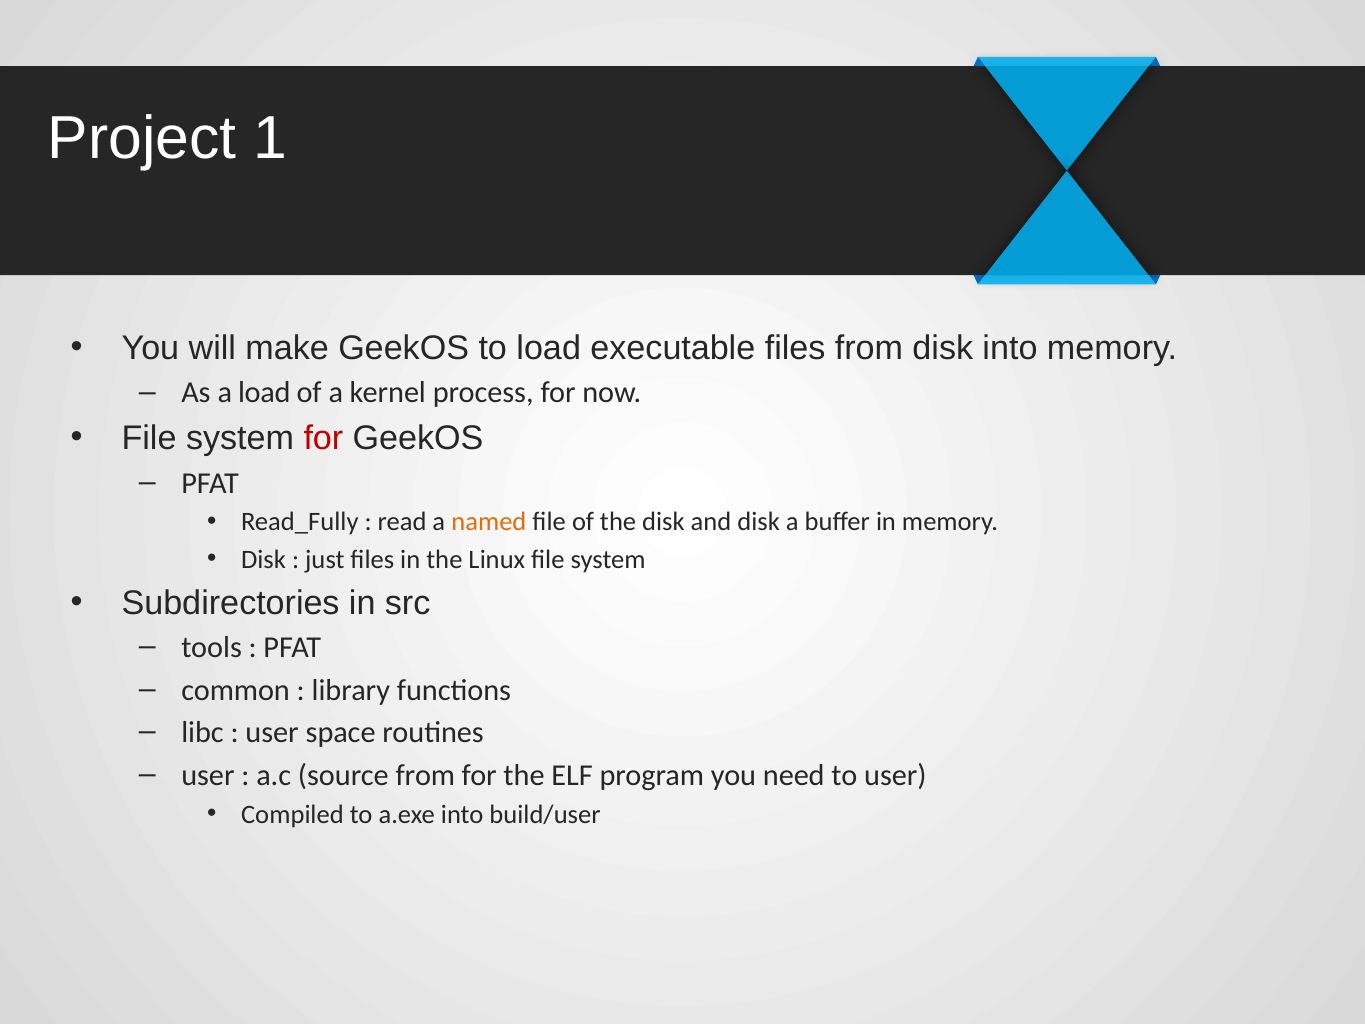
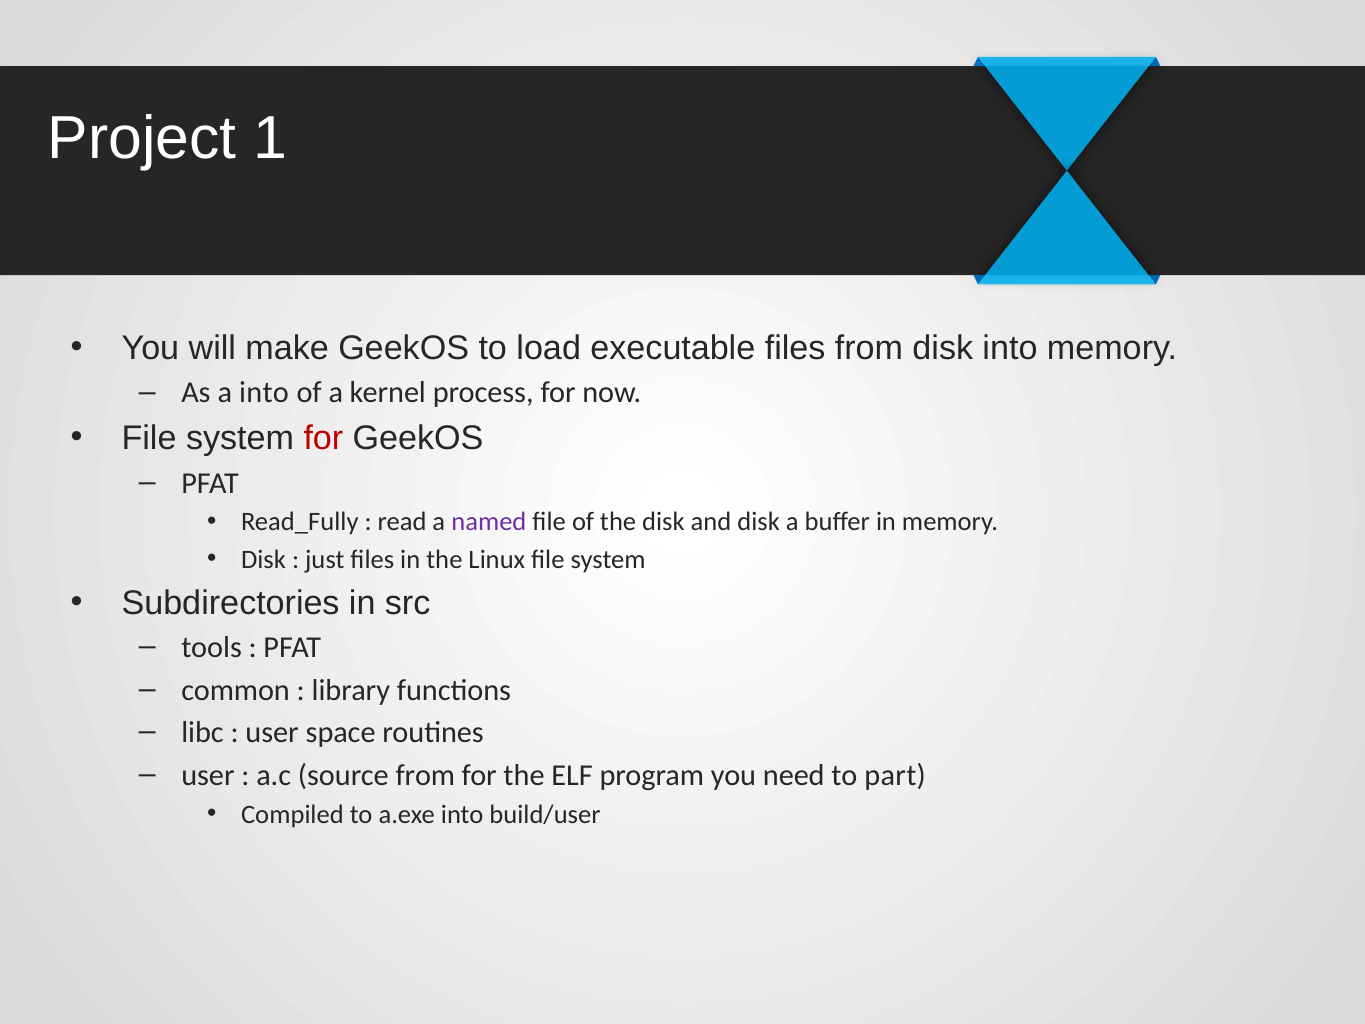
a load: load -> into (264, 393)
named colour: orange -> purple (489, 522)
to user: user -> part (895, 775)
